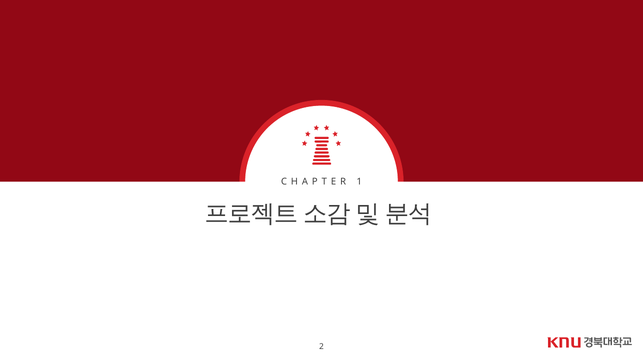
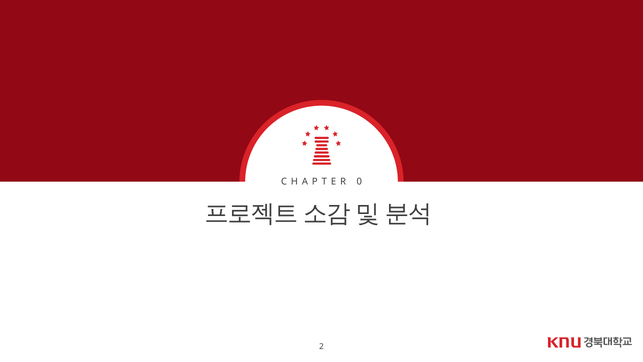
1: 1 -> 0 (359, 182)
